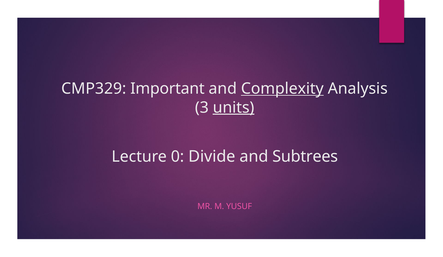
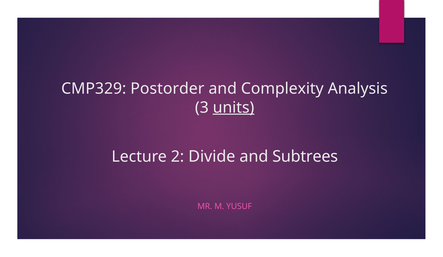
Important: Important -> Postorder (167, 88)
Complexity underline: present -> none (282, 88)
0: 0 -> 2 (177, 156)
